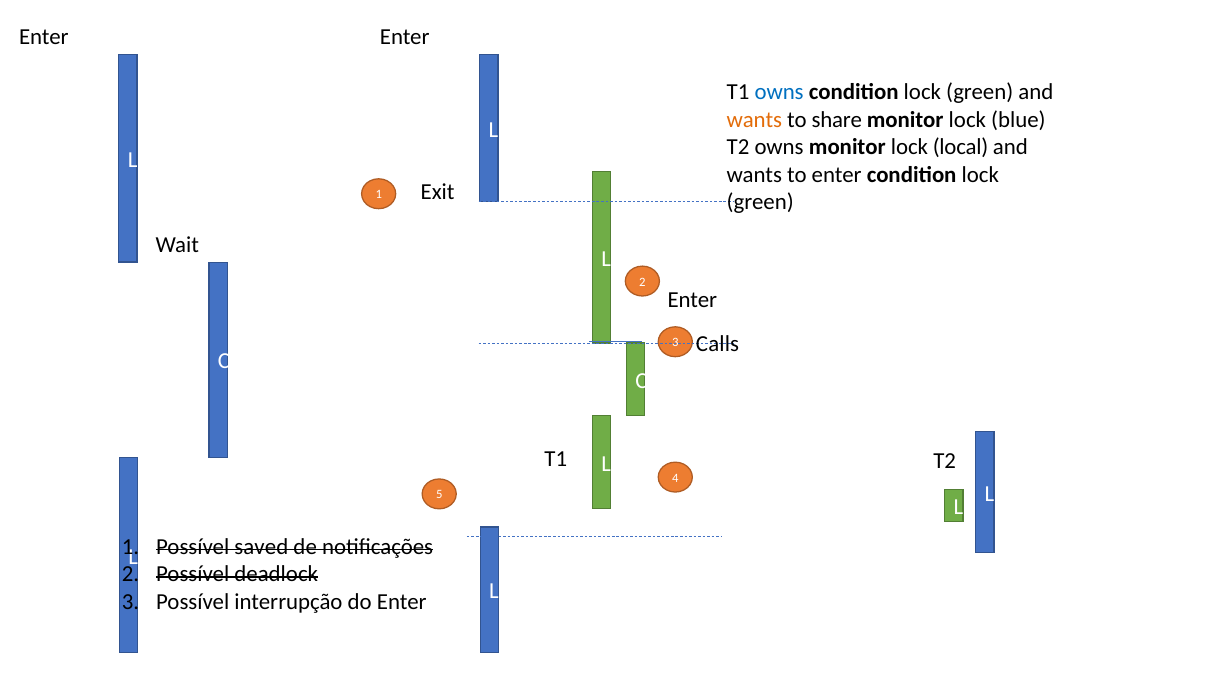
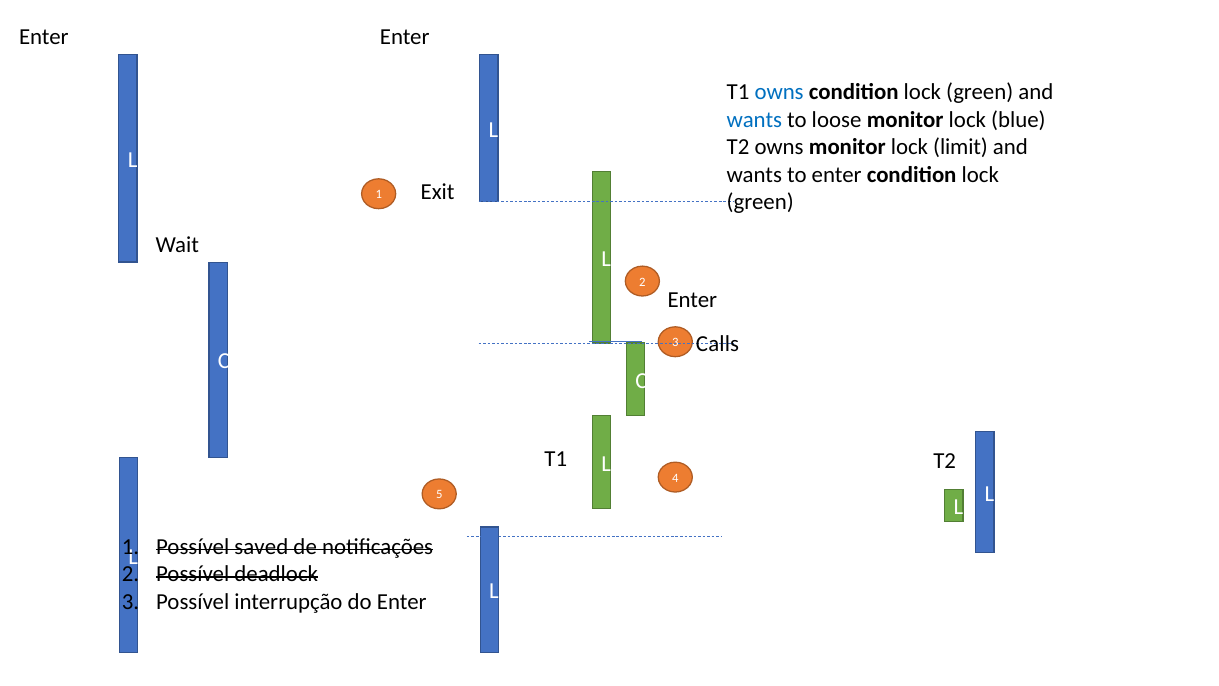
wants colour: orange -> blue (754, 120)
share: share -> loose (837, 120)
local: local -> limit (961, 147)
